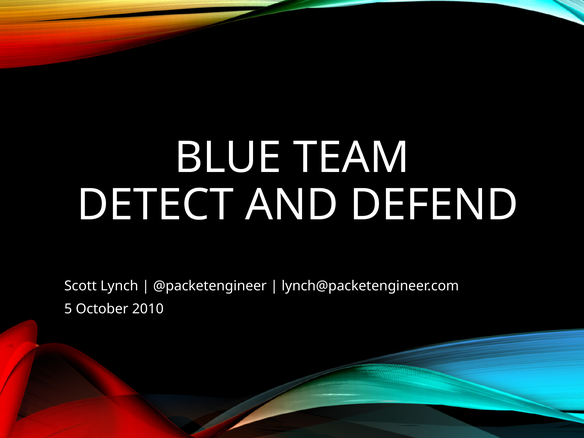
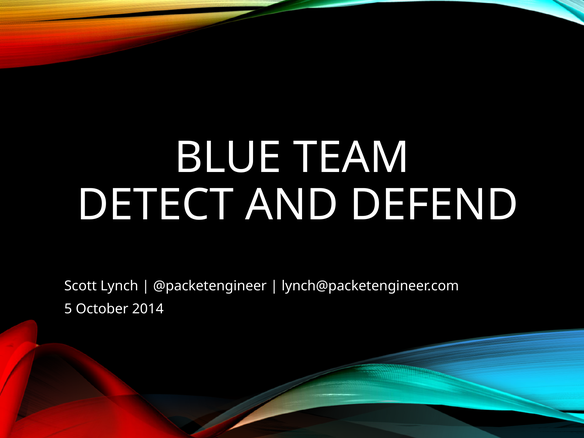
2010: 2010 -> 2014 (148, 309)
